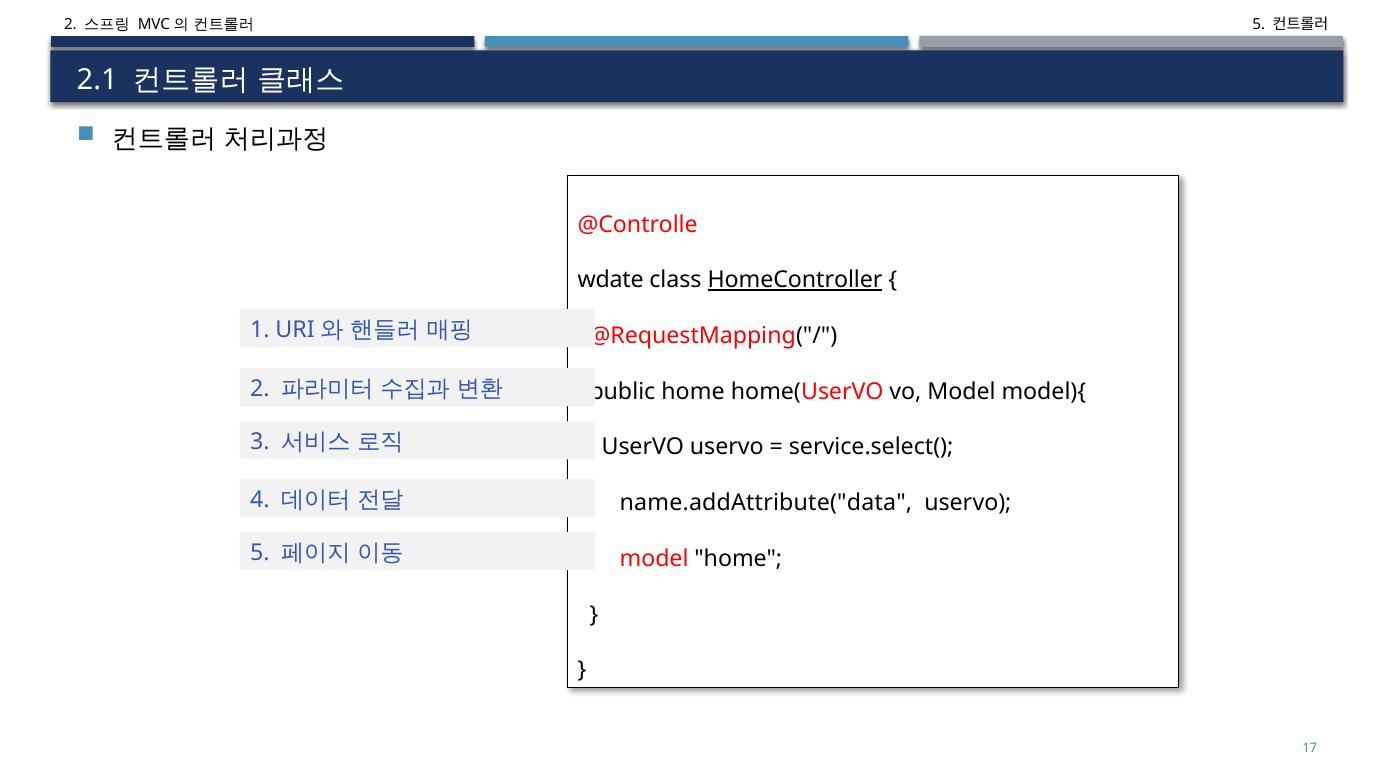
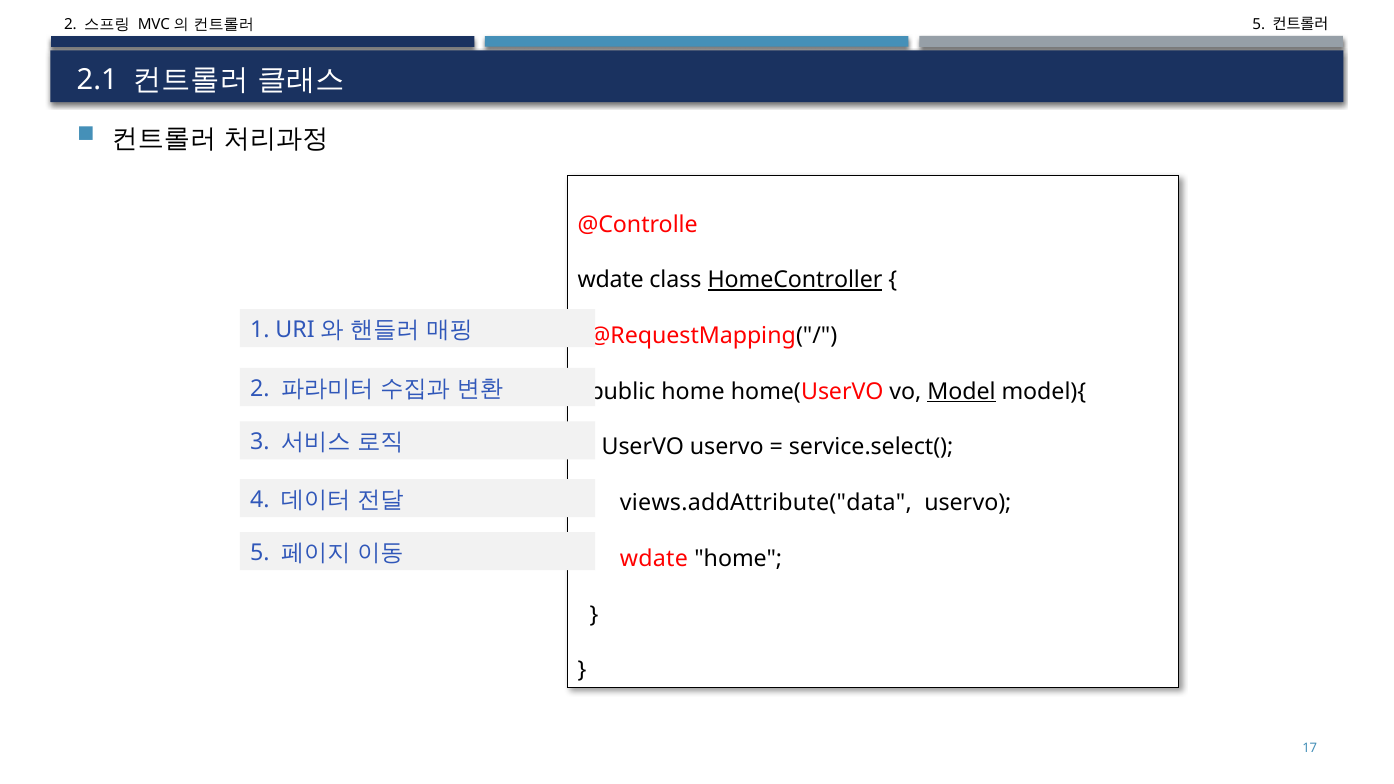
Model underline: none -> present (962, 392)
name.addAttribute("data: name.addAttribute("data -> views.addAttribute("data (766, 503)
model: model -> wdate (654, 559)
